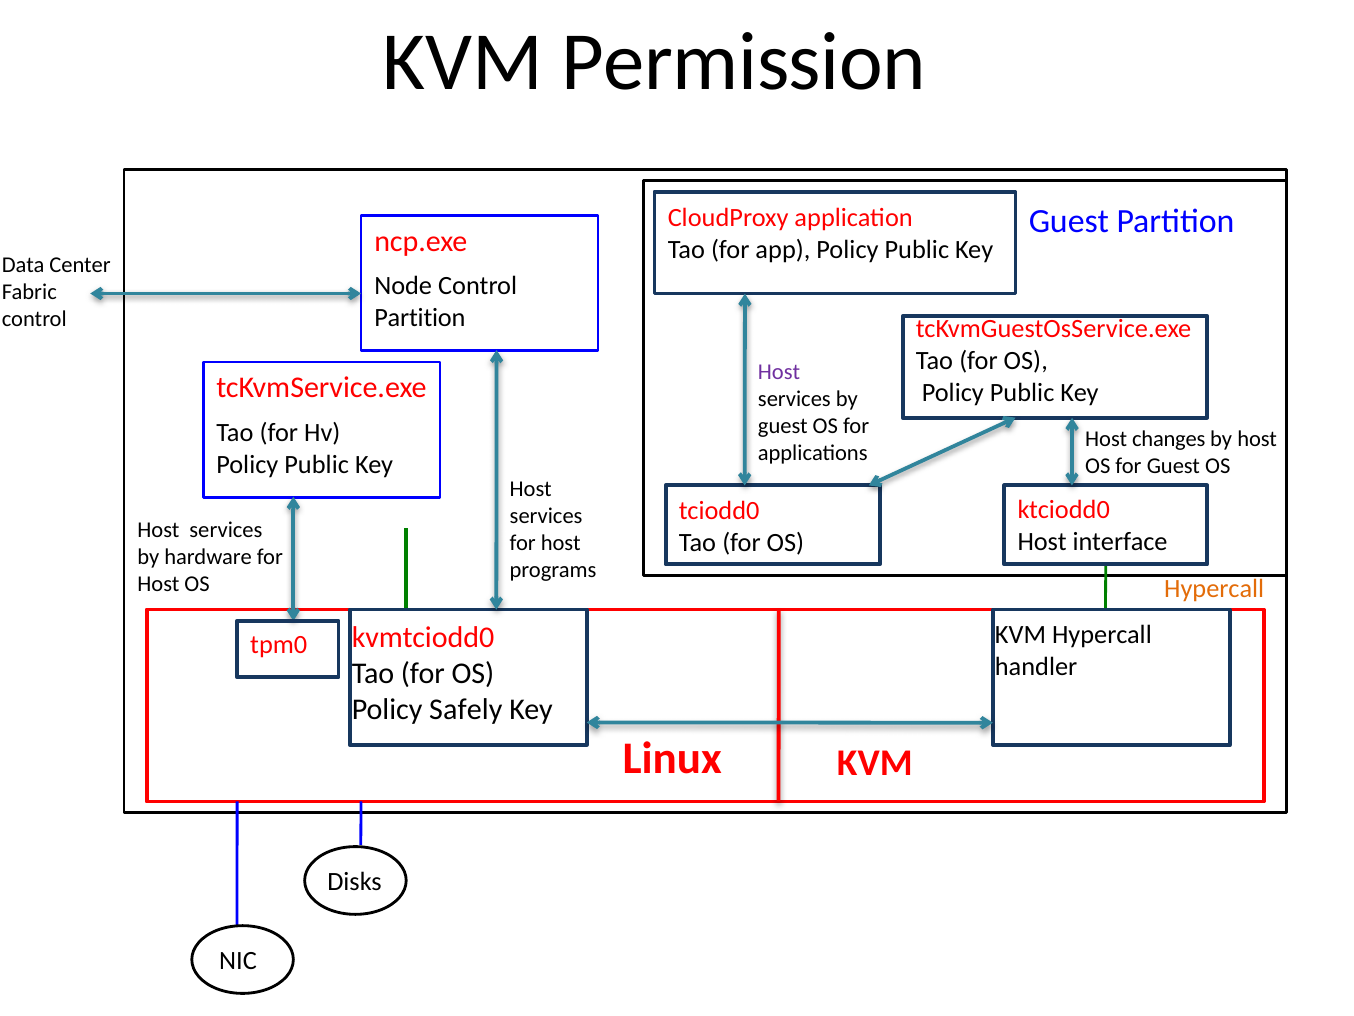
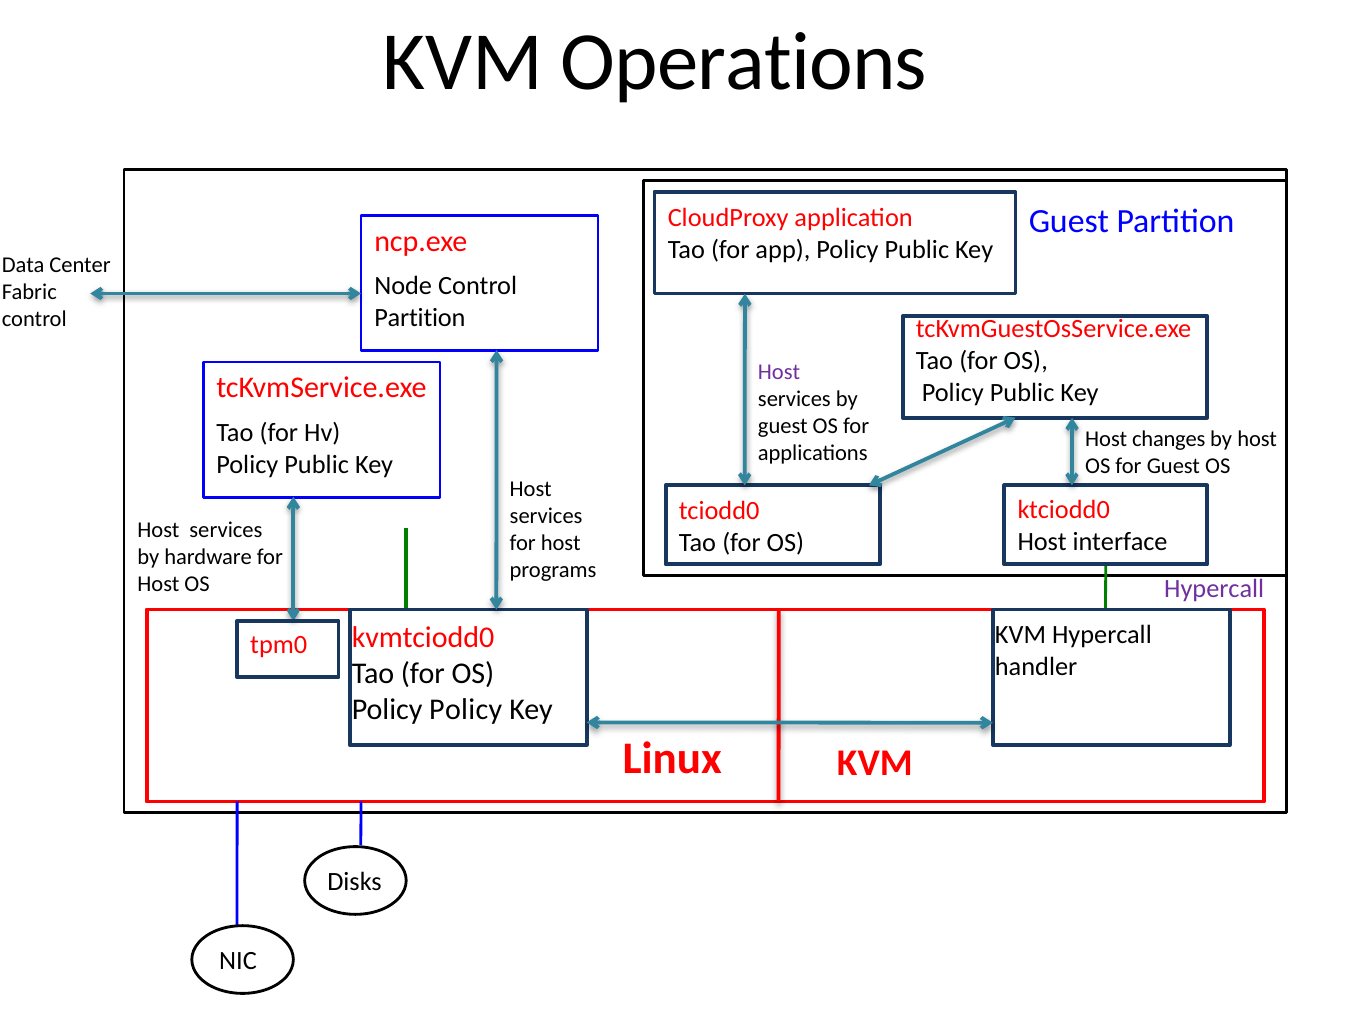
Permission: Permission -> Operations (744, 62)
Hypercall colour: orange -> purple (1214, 588)
Policy Safely: Safely -> Policy (466, 709)
